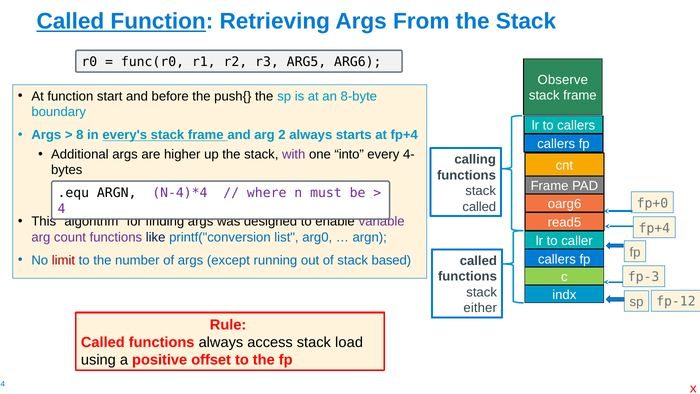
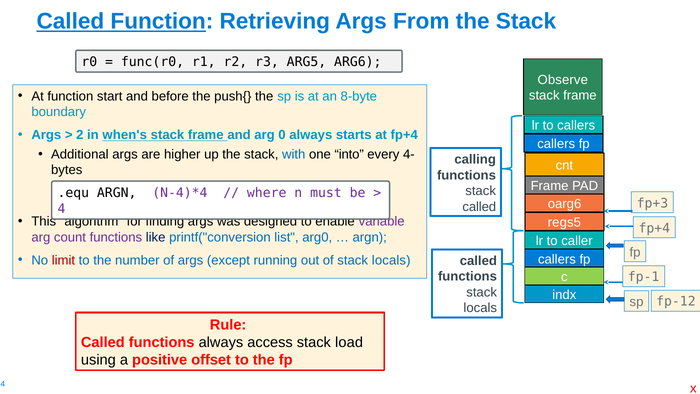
8: 8 -> 2 (80, 135)
every's: every's -> when's (125, 135)
2: 2 -> 0 (282, 135)
with colour: purple -> blue (294, 154)
fp+0: fp+0 -> fp+3 (652, 203)
read5: read5 -> regs5 (564, 222)
of stack based: based -> locals (391, 260)
fp-3: fp-3 -> fp-1 (644, 277)
either: either -> locals (480, 308)
